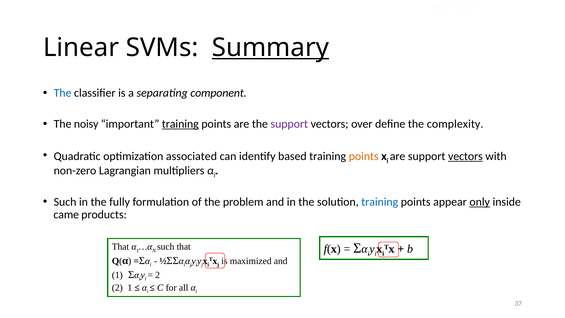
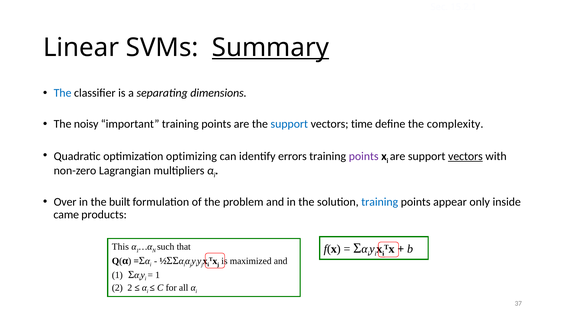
component: component -> dimensions (219, 93)
training underline: present -> none (180, 124)
support colour: purple -> blue (289, 124)
over: over -> time (362, 124)
associated: associated -> optimizing (191, 156)
based: based -> errors (292, 156)
points colour: orange -> purple (364, 156)
Such: Such -> Over (65, 202)
fully: fully -> built (120, 202)
only underline: present -> none (480, 202)
That: That -> This (120, 247)
2: 2 -> 1 (158, 275)
2 1: 1 -> 2 (130, 288)
